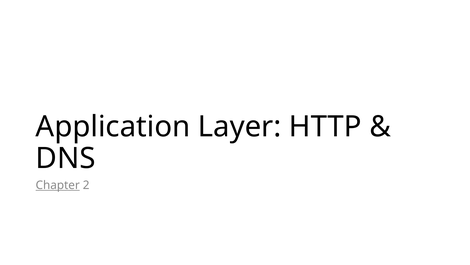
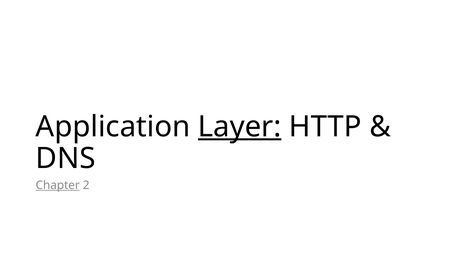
Layer underline: none -> present (240, 126)
